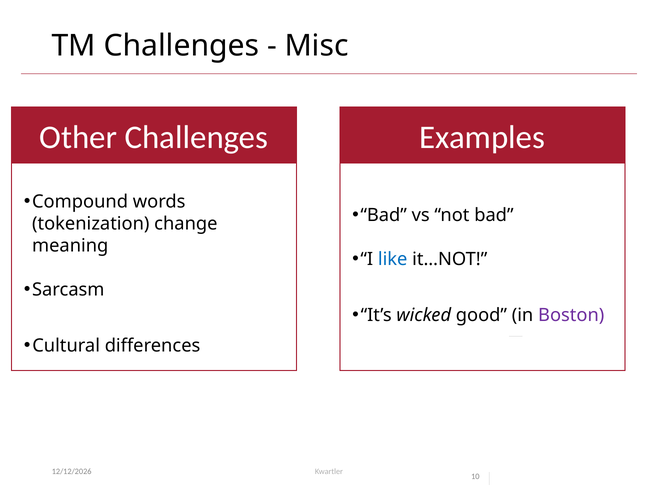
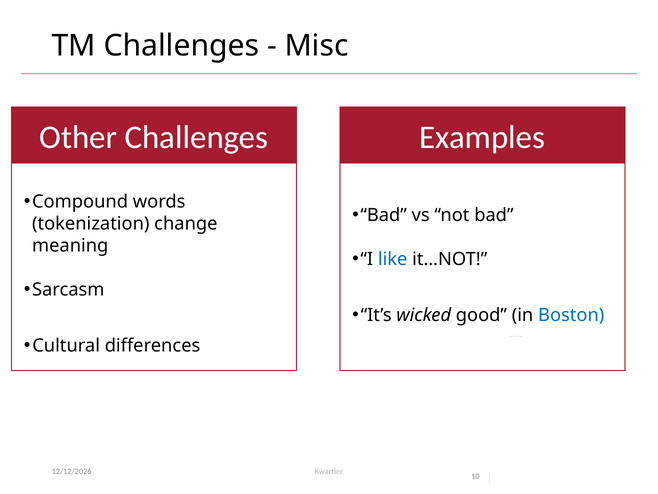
Boston colour: purple -> blue (571, 315)
